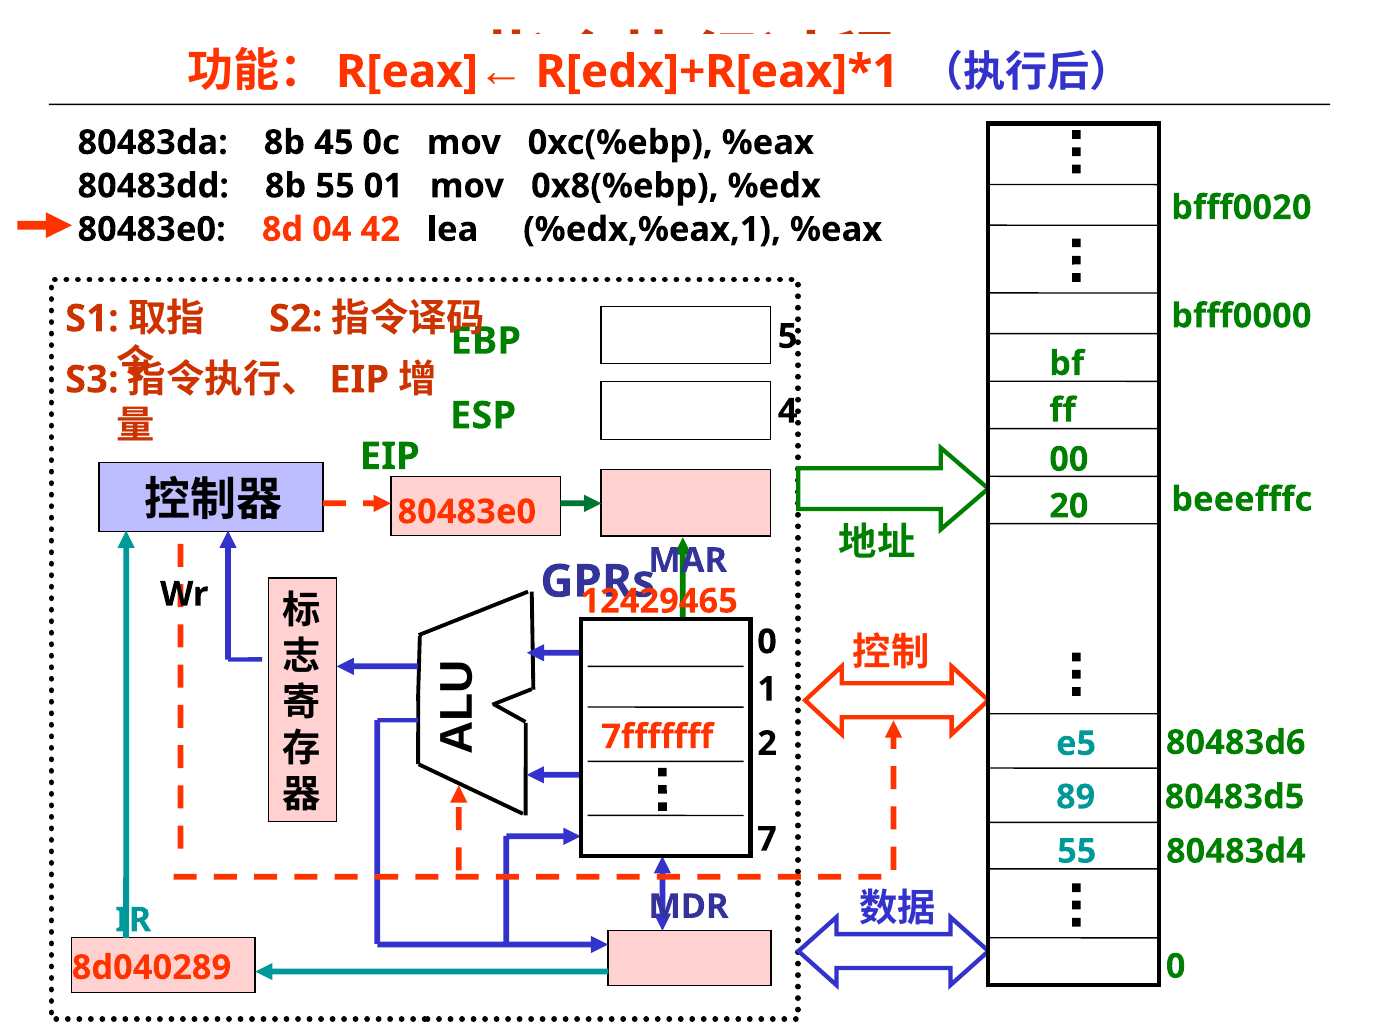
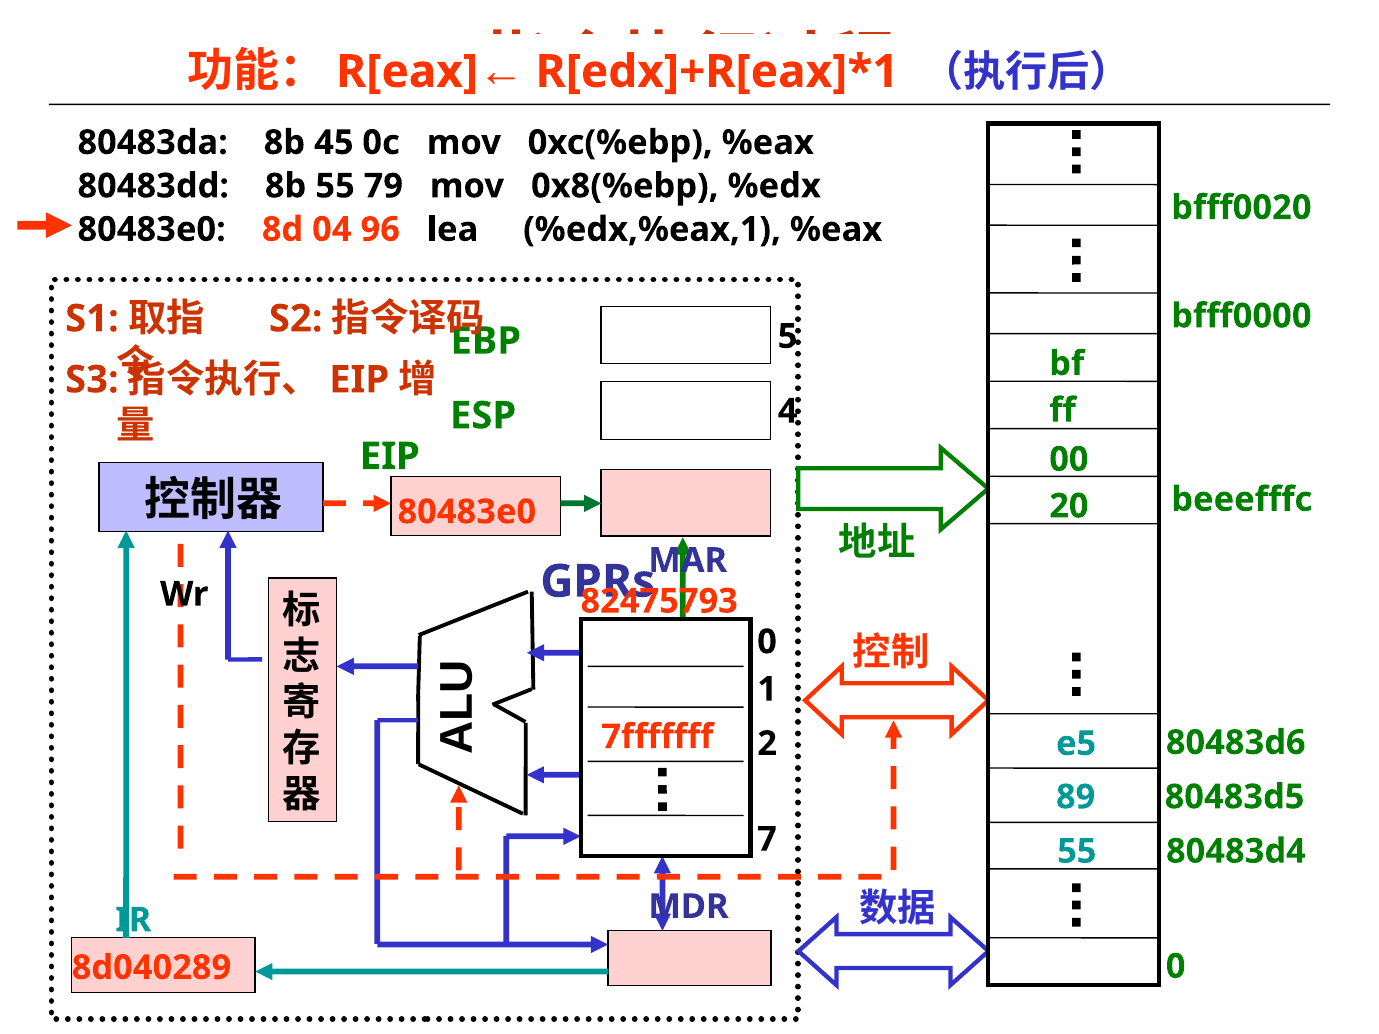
01: 01 -> 79 (383, 186)
42: 42 -> 96 (380, 230)
12429465: 12429465 -> 82475793 (659, 601)
